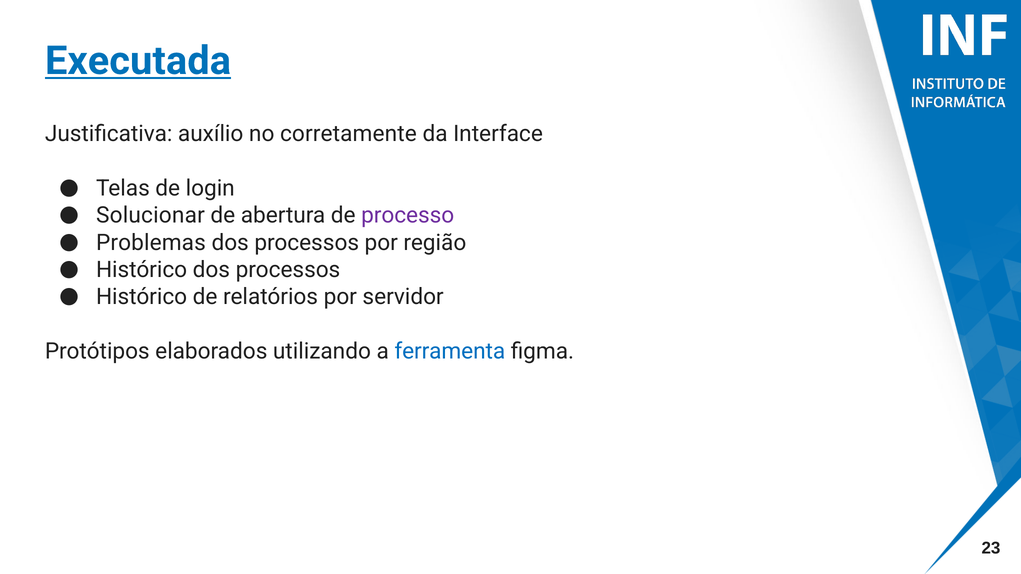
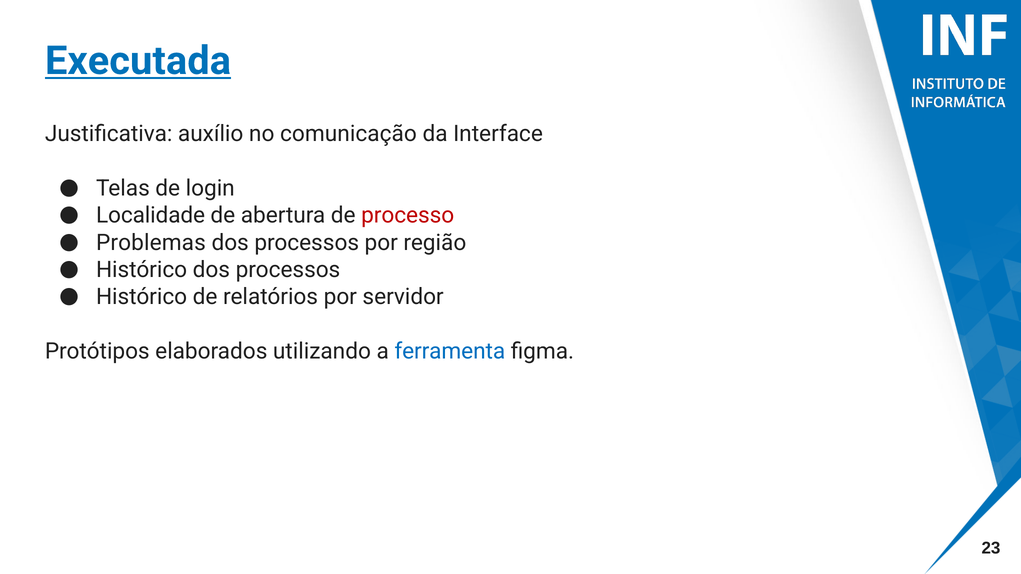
corretamente: corretamente -> comunicação (348, 134)
Solucionar: Solucionar -> Localidade (151, 215)
processo colour: purple -> red (408, 215)
